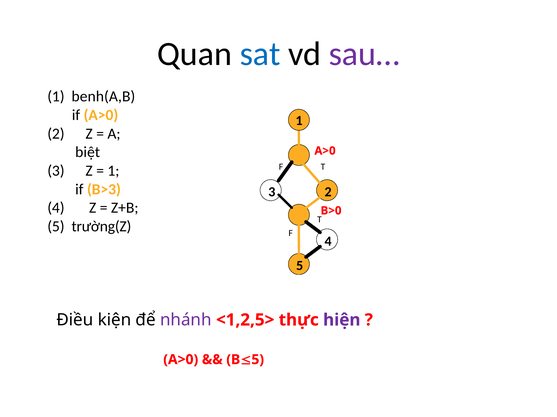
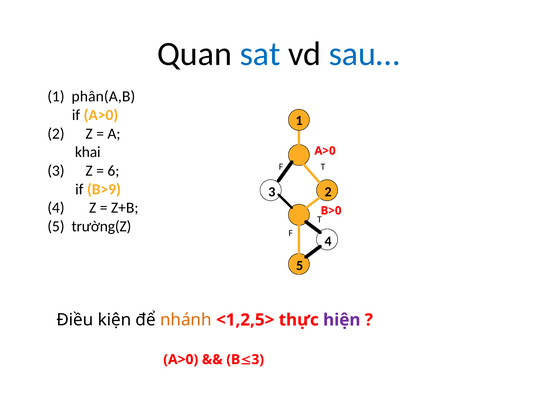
sau… colour: purple -> blue (364, 54)
benh(A,B: benh(A,B -> phân(A,B (103, 97)
biệt: biệt -> khai (88, 152)
1: 1 -> 6 (113, 171)
B>3: B>3 -> B>9 (104, 190)
nhánh colour: purple -> orange (186, 320)
5: 5 -> 3 (258, 360)
